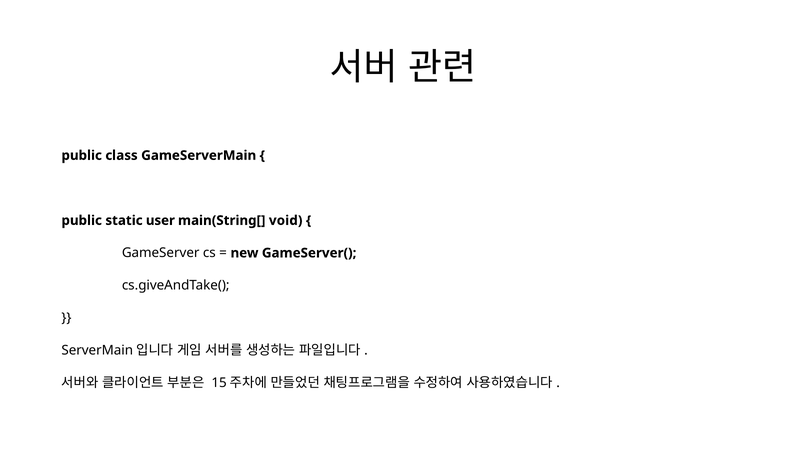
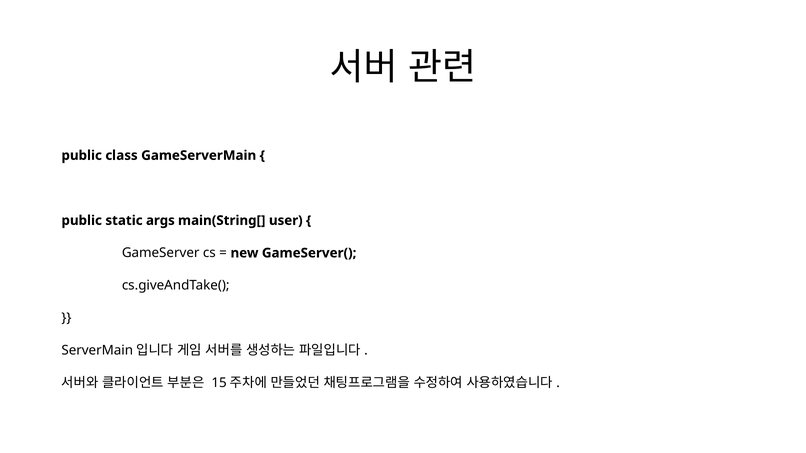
user: user -> args (160, 221)
void: void -> user (286, 221)
